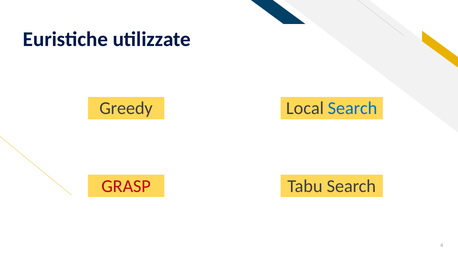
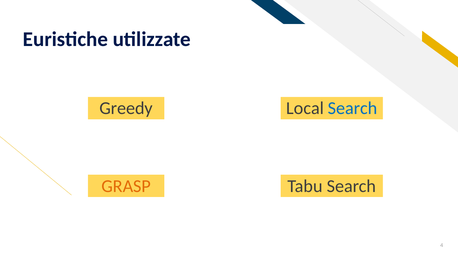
GRASP colour: red -> orange (126, 186)
